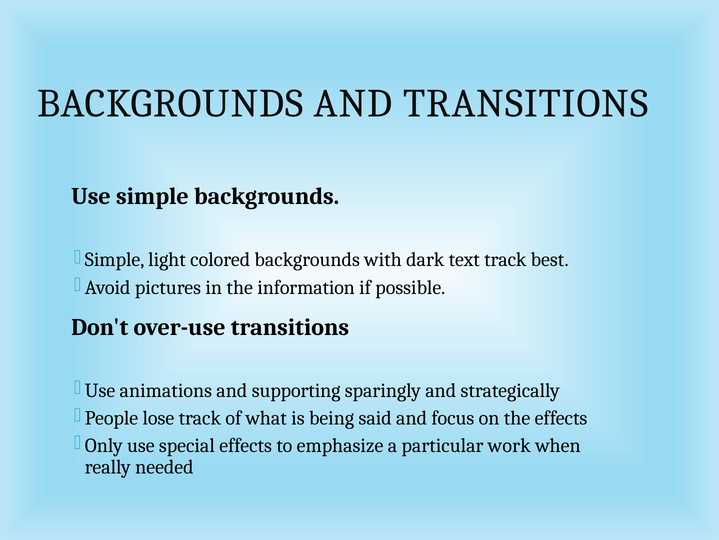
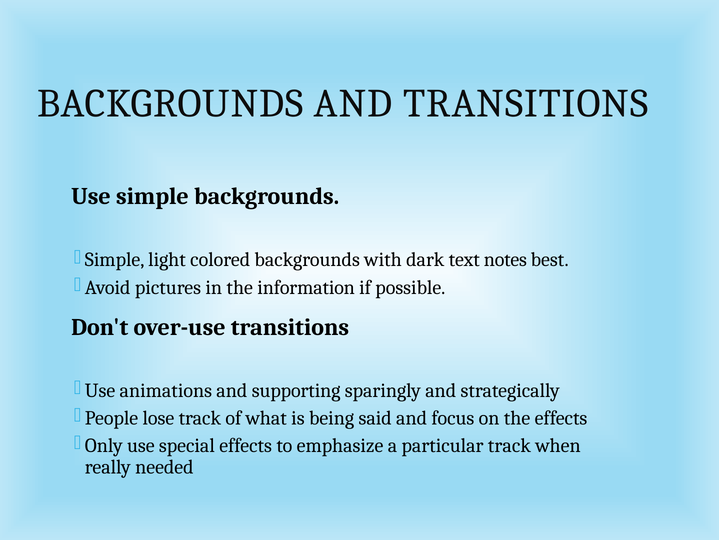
text track: track -> notes (505, 259)
particular work: work -> track (509, 445)
